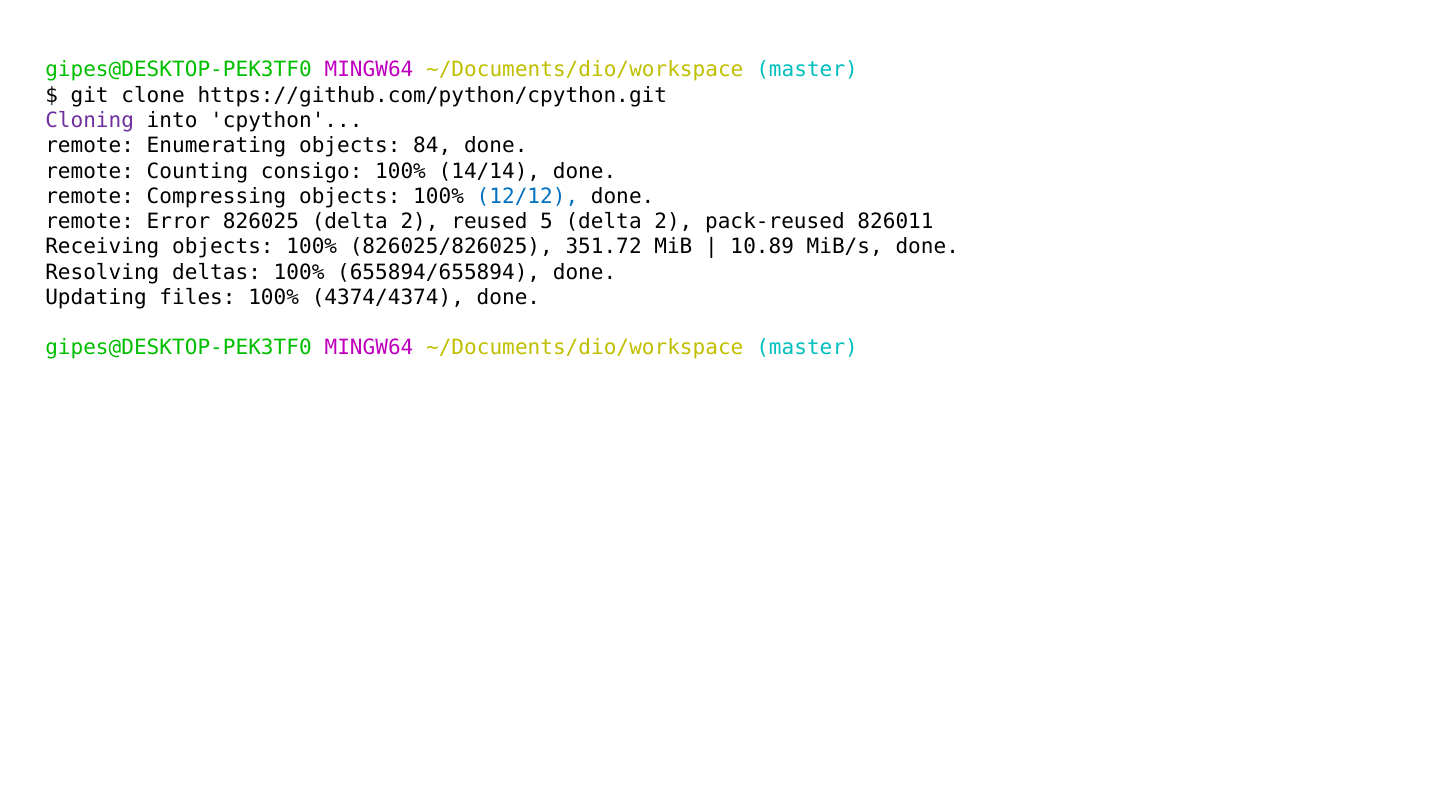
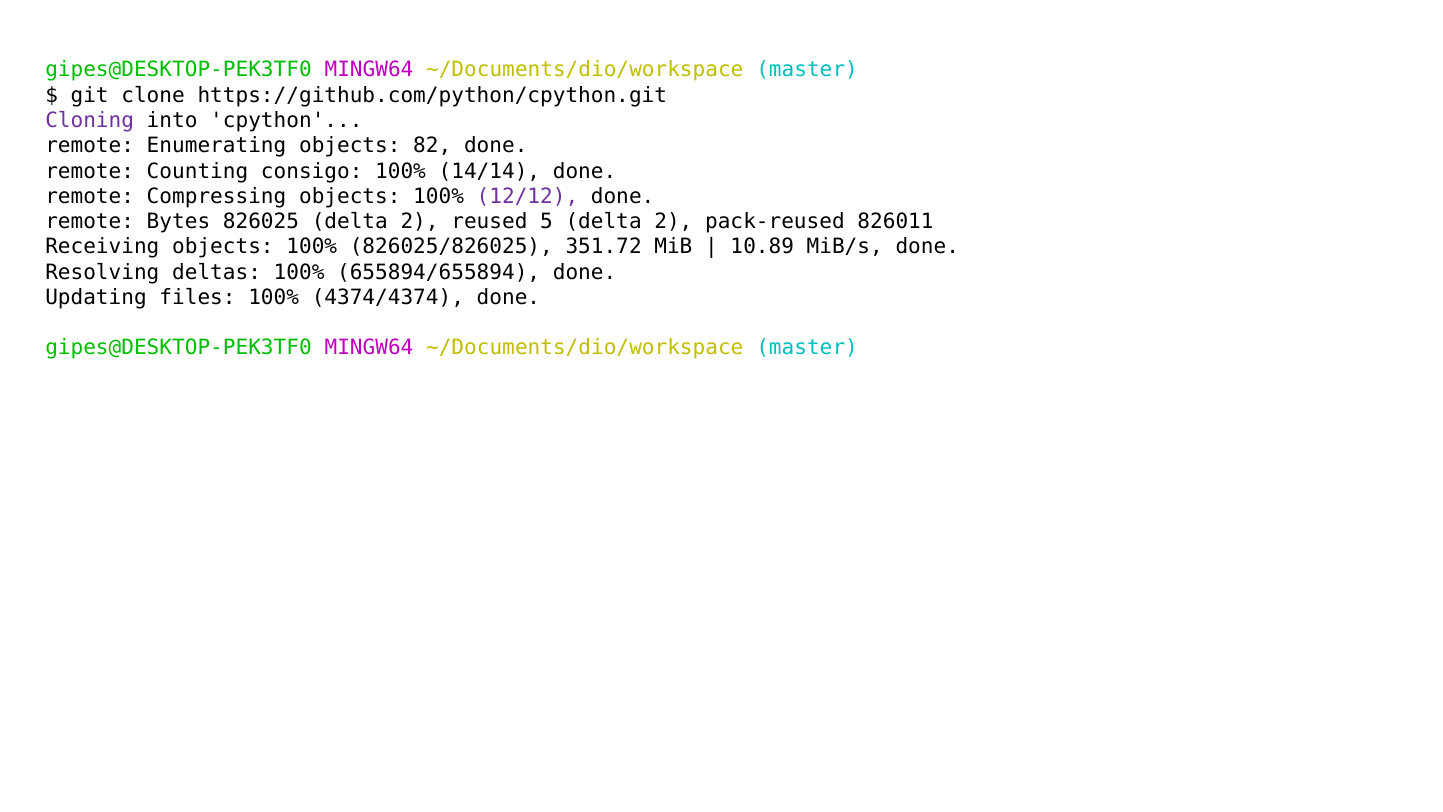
84: 84 -> 82 (432, 146)
12/12 colour: blue -> purple (527, 196)
Error: Error -> Bytes (178, 222)
